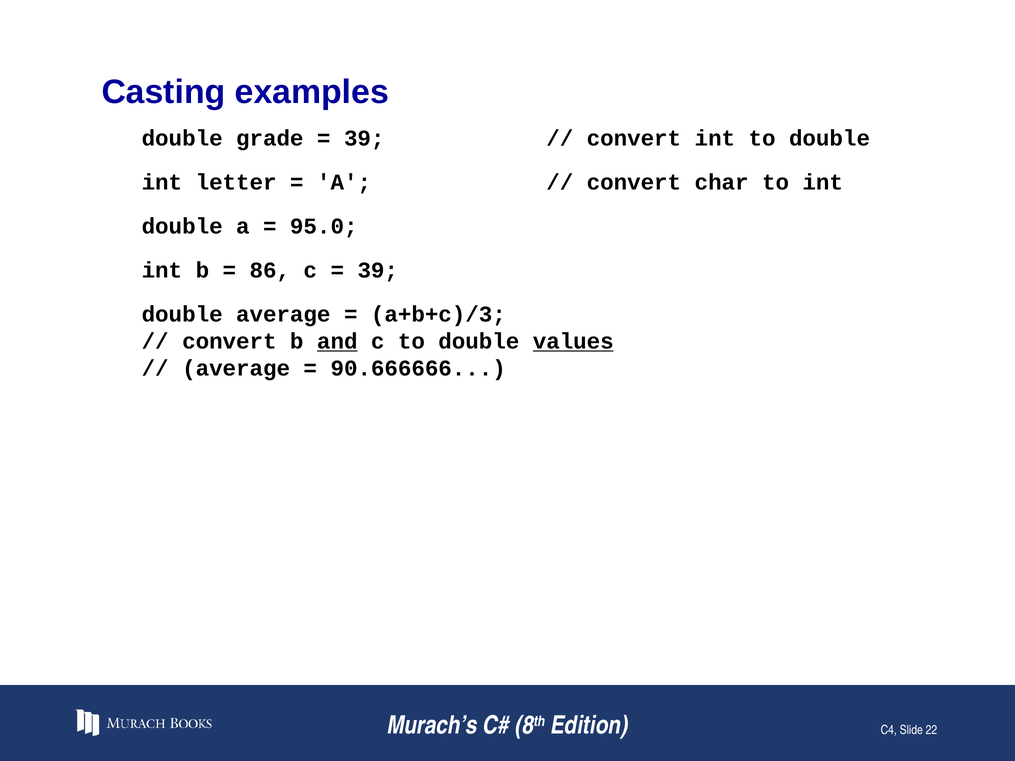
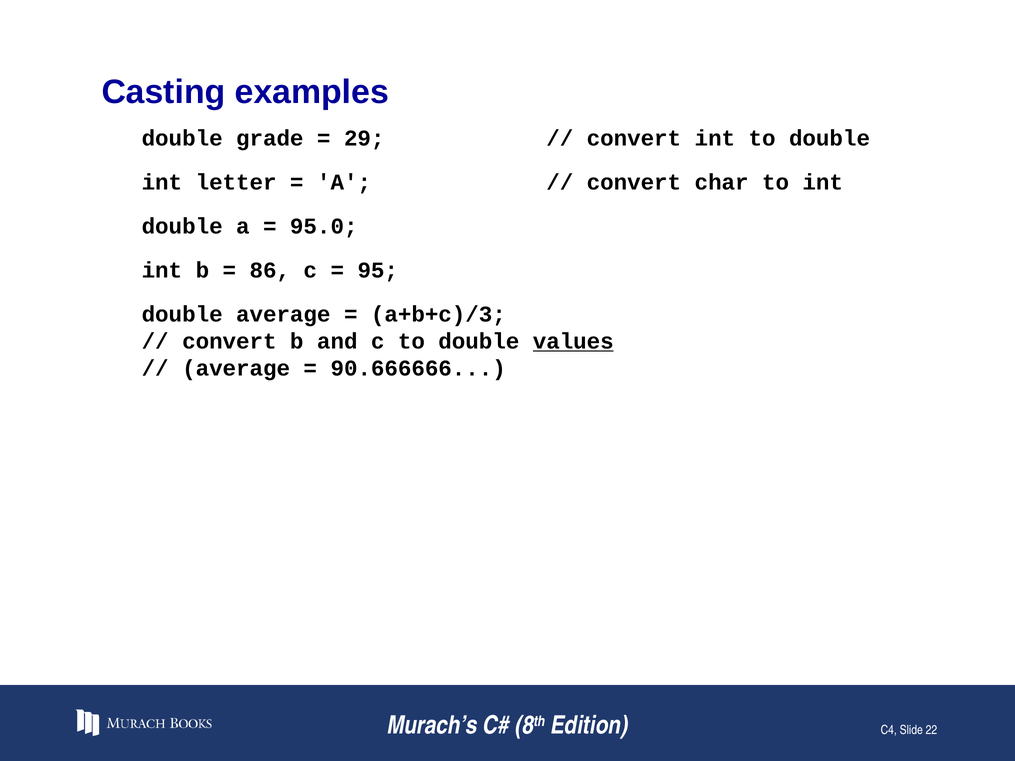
39: 39 -> 29 (364, 139)
39: 39 -> 95 (378, 270)
and underline: present -> none (337, 341)
